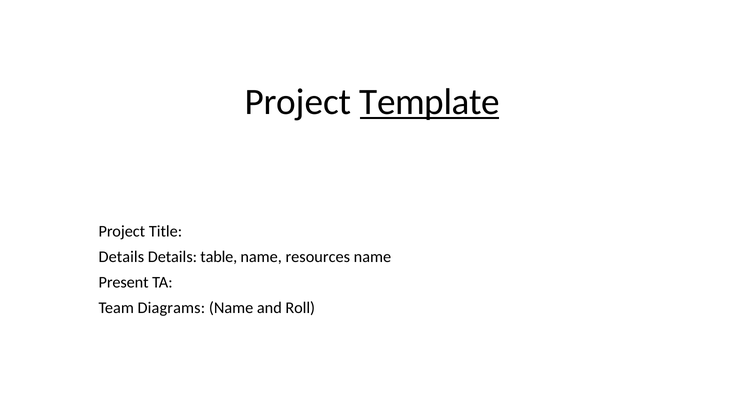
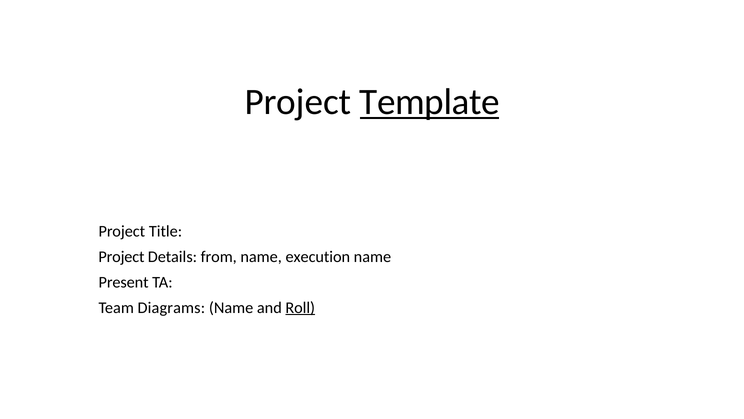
Details: Details -> Project (121, 257)
table: table -> from (219, 257)
resources: resources -> execution (318, 257)
Roll underline: none -> present (300, 307)
